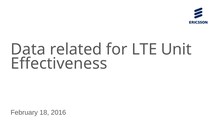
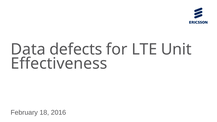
related: related -> defects (76, 49)
